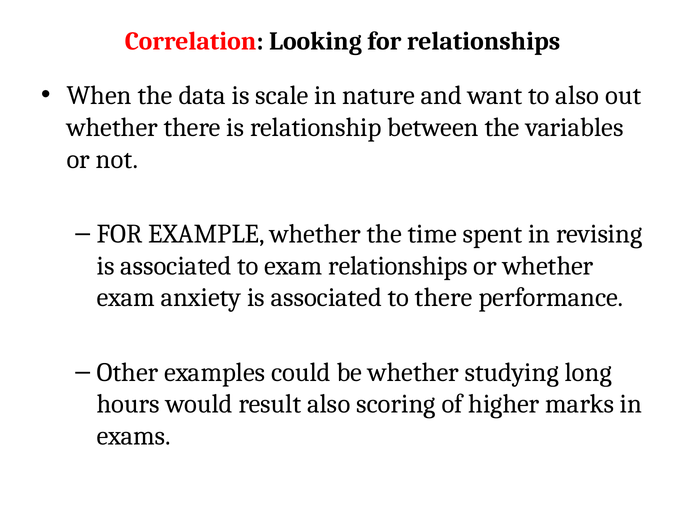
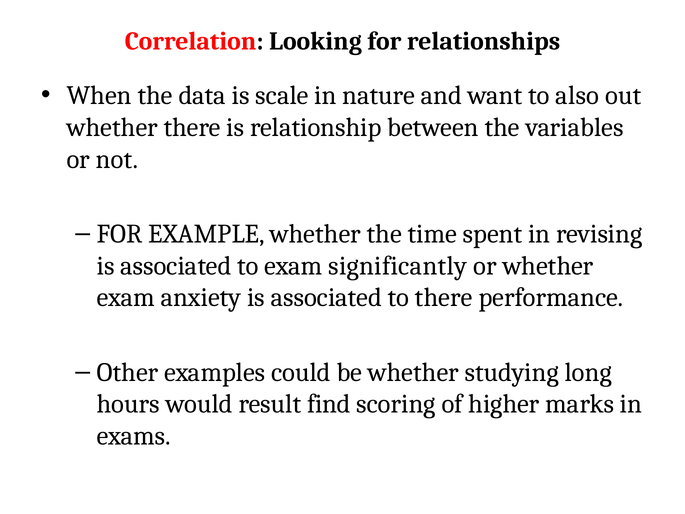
exam relationships: relationships -> significantly (398, 266)
result also: also -> find (329, 404)
